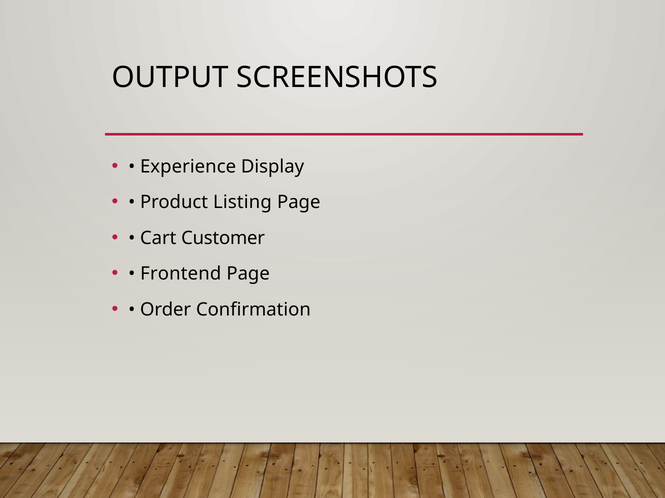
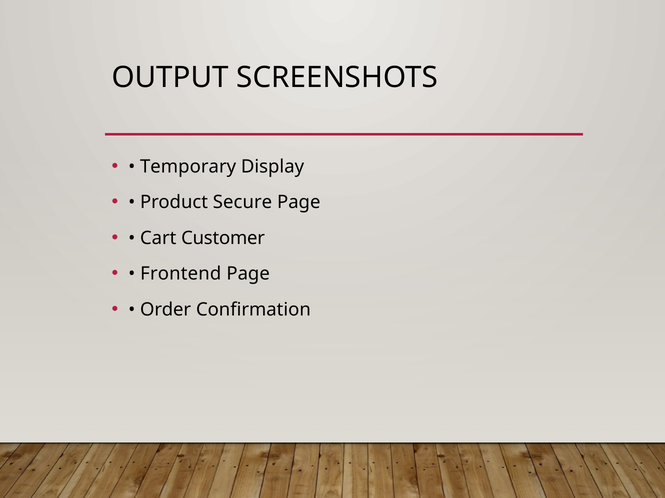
Experience: Experience -> Temporary (188, 167)
Listing: Listing -> Secure (242, 203)
